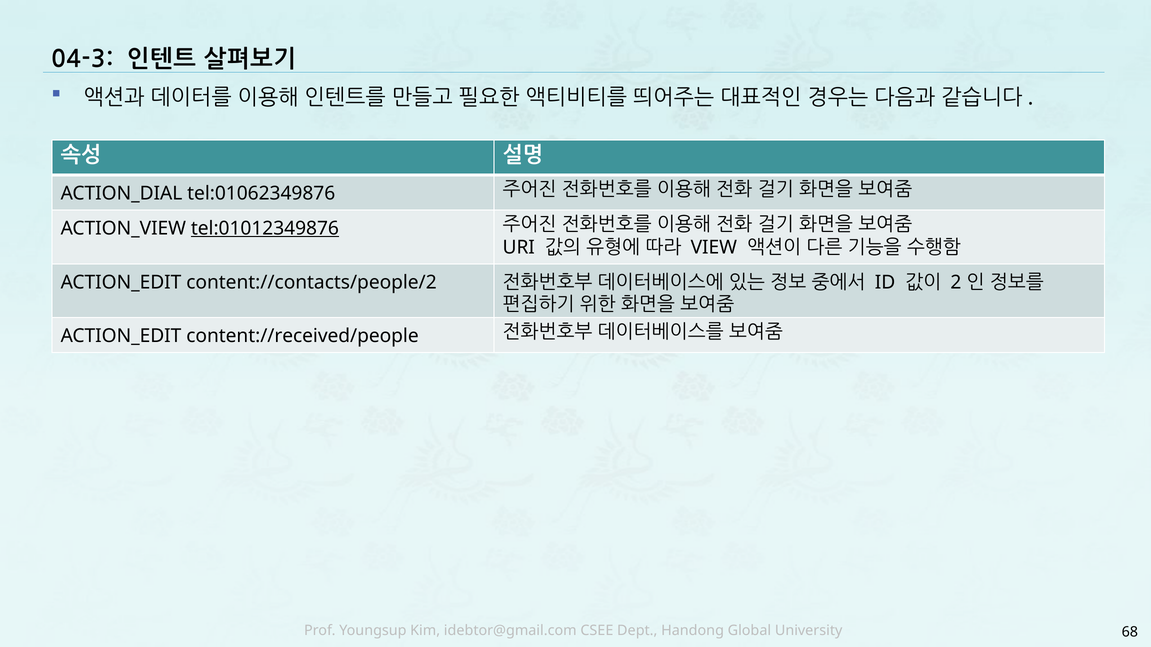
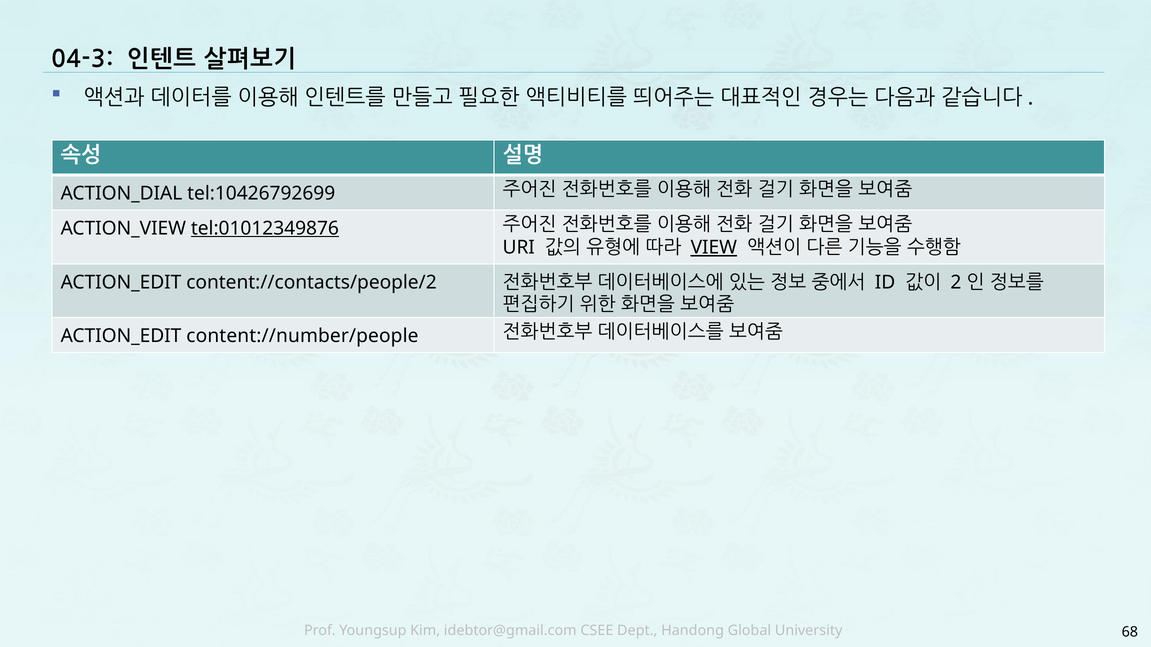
tel:01062349876: tel:01062349876 -> tel:10426792699 (261, 194)
VIEW underline: none -> present (714, 248)
content://received/people: content://received/people -> content://number/people (302, 336)
